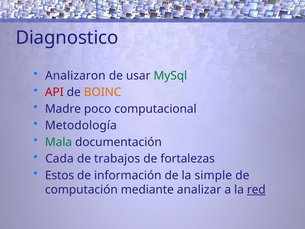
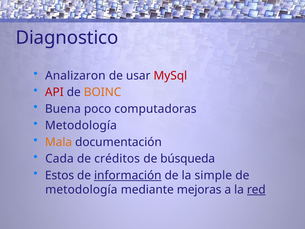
MySql colour: green -> red (170, 76)
Madre: Madre -> Buena (63, 109)
computacional: computacional -> computadoras (155, 109)
Mala colour: green -> orange (59, 142)
trabajos: trabajos -> créditos (117, 159)
fortalezas: fortalezas -> búsqueda (188, 159)
información underline: none -> present (128, 175)
computación: computación -> metodología (81, 190)
analizar: analizar -> mejoras (199, 190)
